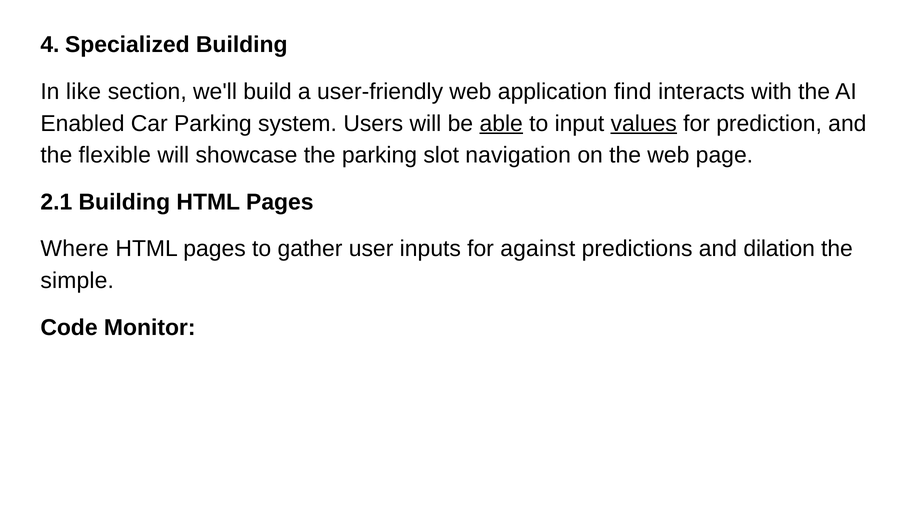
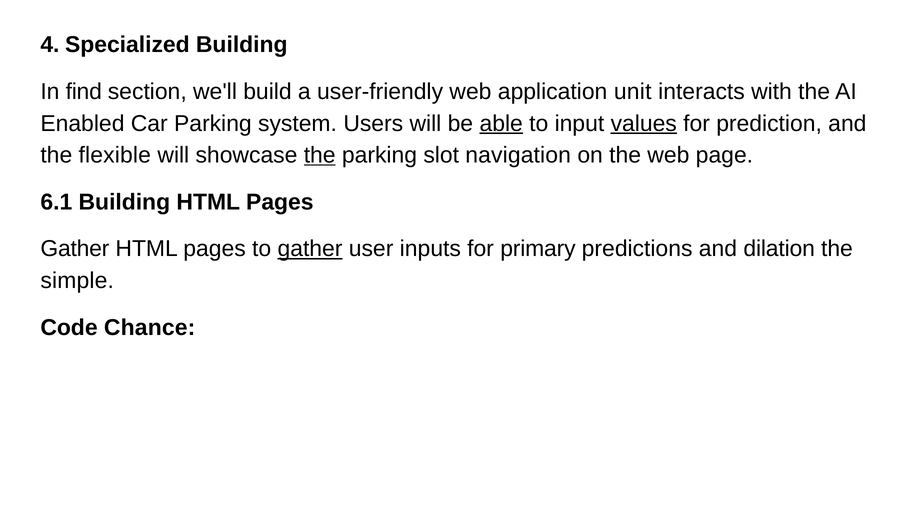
like: like -> find (84, 92)
find: find -> unit (633, 92)
the underline: none -> present (320, 155)
2.1: 2.1 -> 6.1 (56, 202)
Where: Where -> Gather (75, 249)
gather underline: none -> present (310, 249)
against: against -> primary (538, 249)
Monitor: Monitor -> Chance (150, 327)
